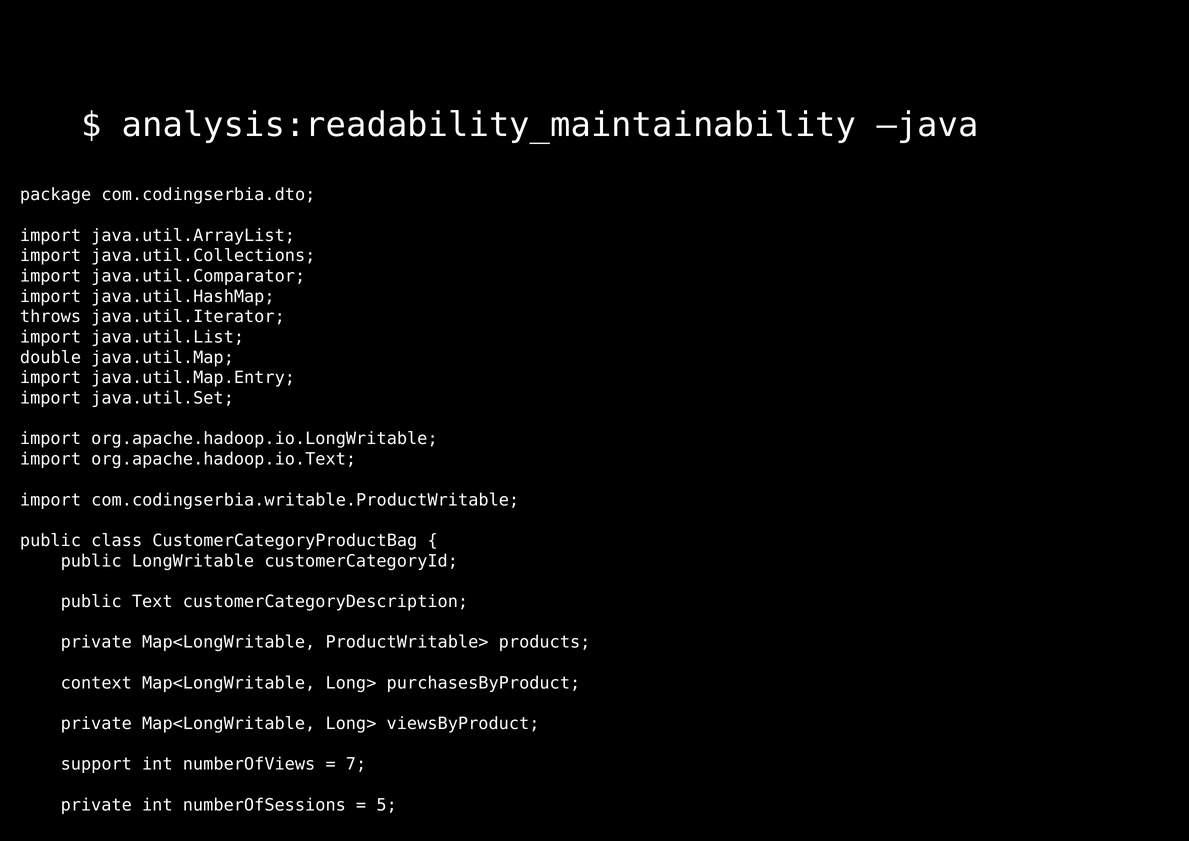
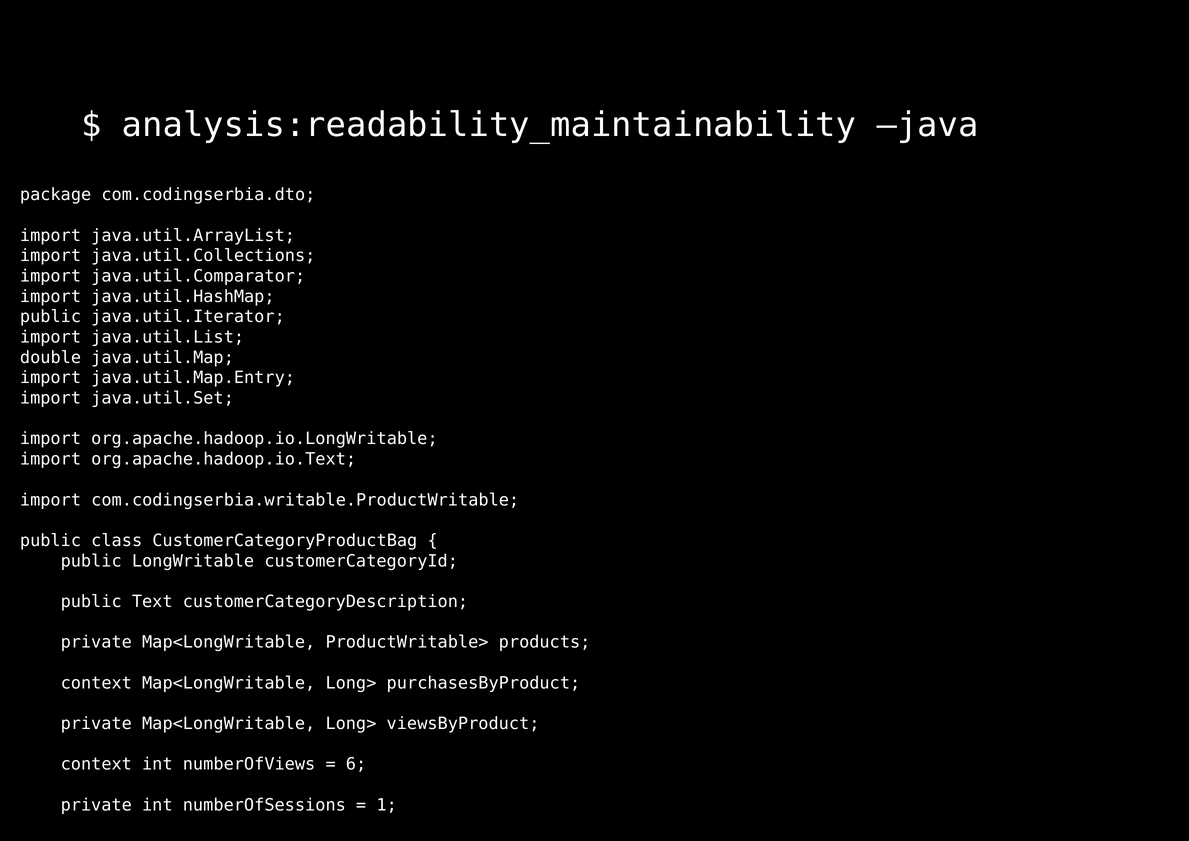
throws: throws -> public (51, 317)
support: support -> context (96, 764)
7: 7 -> 6 (356, 764)
5: 5 -> 1 (387, 805)
